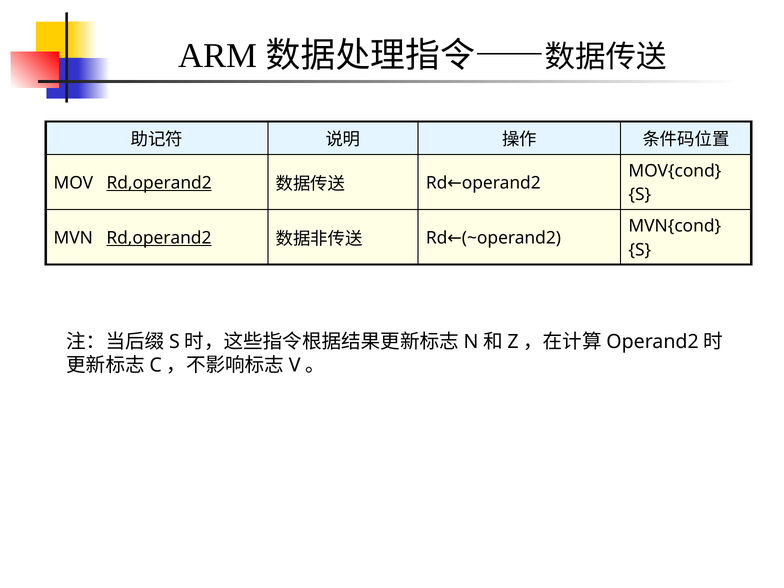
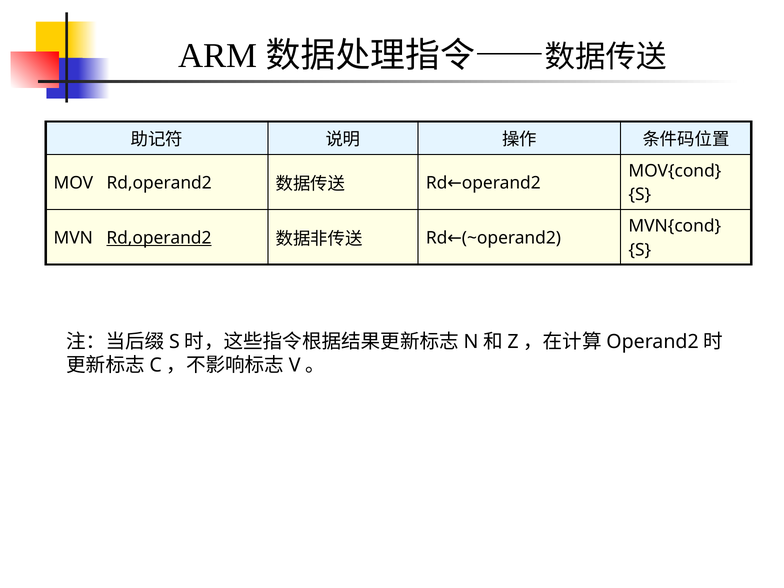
Rd,operand2 underline: present -> none (159, 183)
